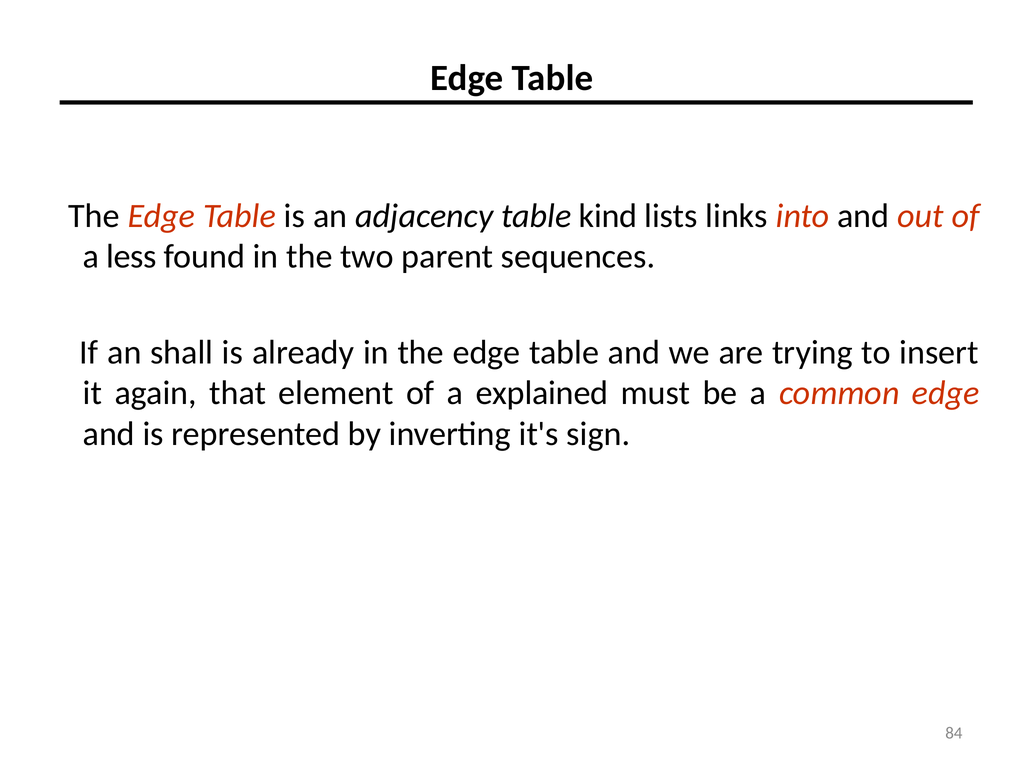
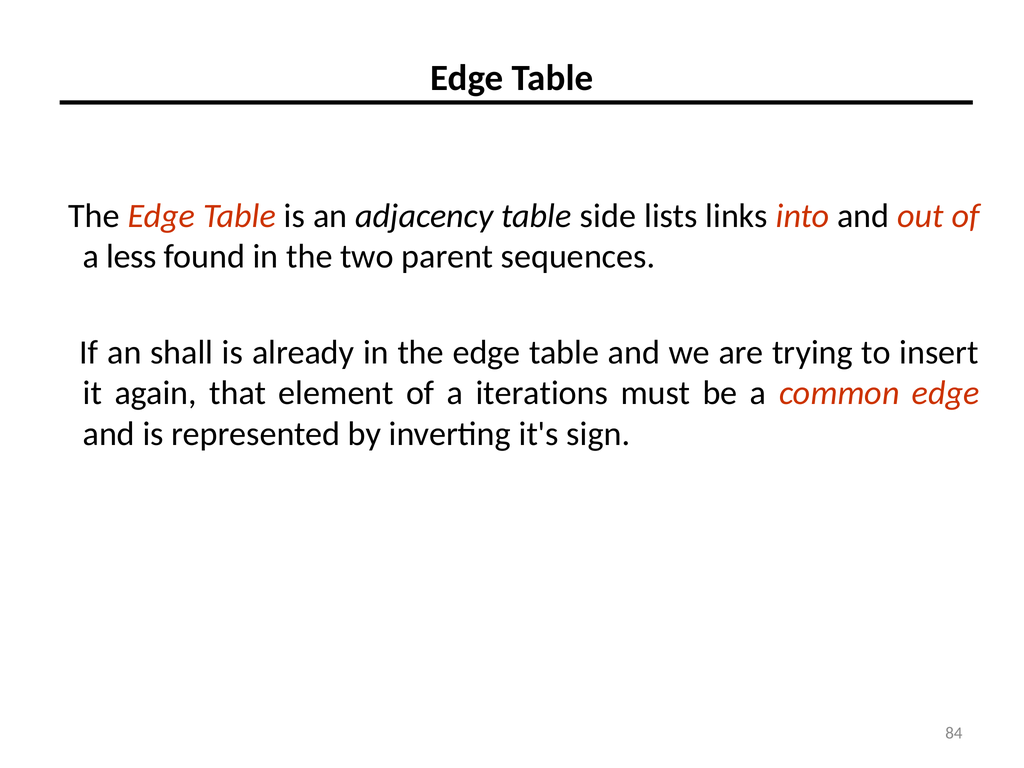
kind: kind -> side (608, 216)
explained: explained -> iterations (542, 393)
